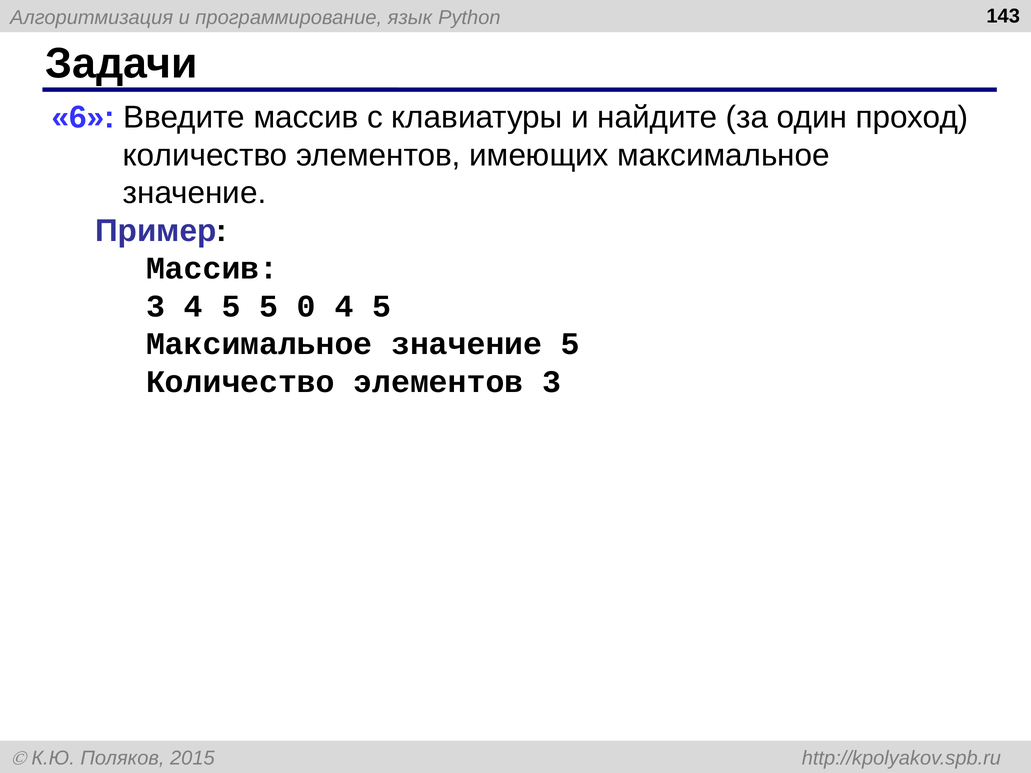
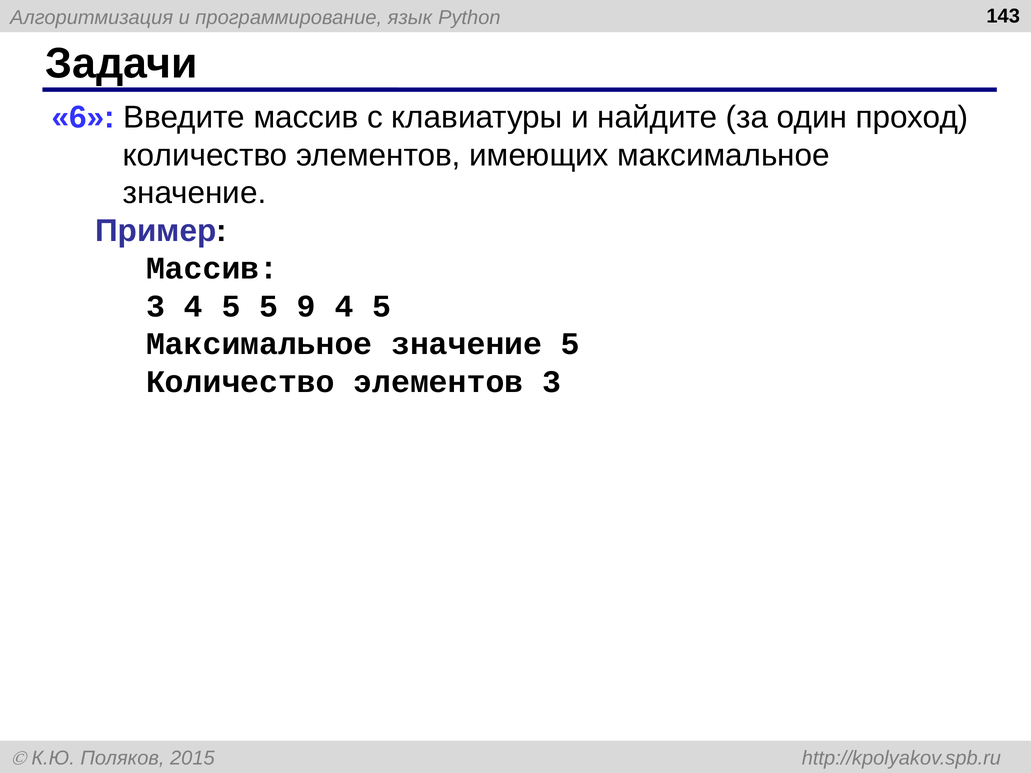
0: 0 -> 9 (306, 306)
